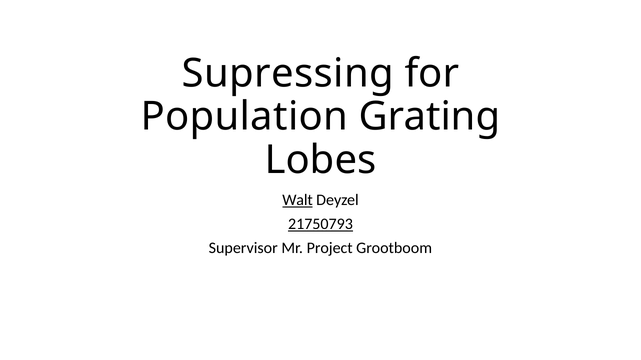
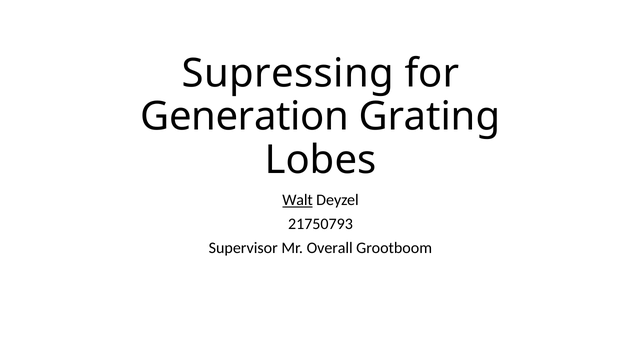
Population: Population -> Generation (245, 117)
21750793 underline: present -> none (320, 224)
Project: Project -> Overall (330, 248)
